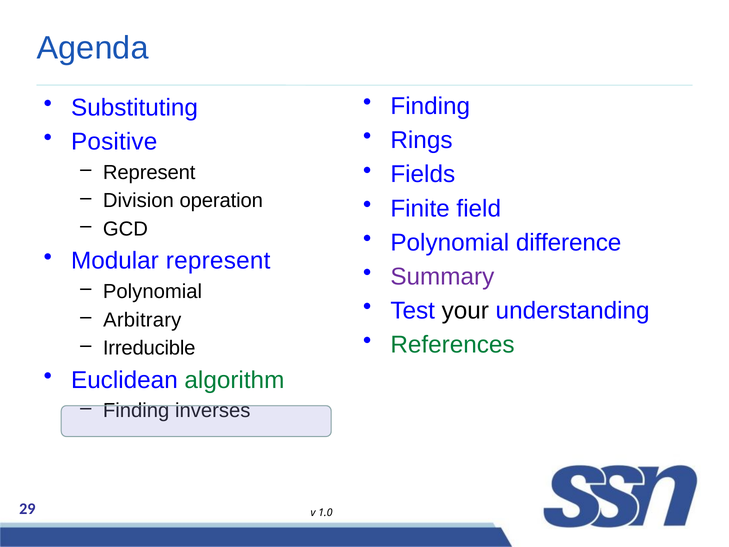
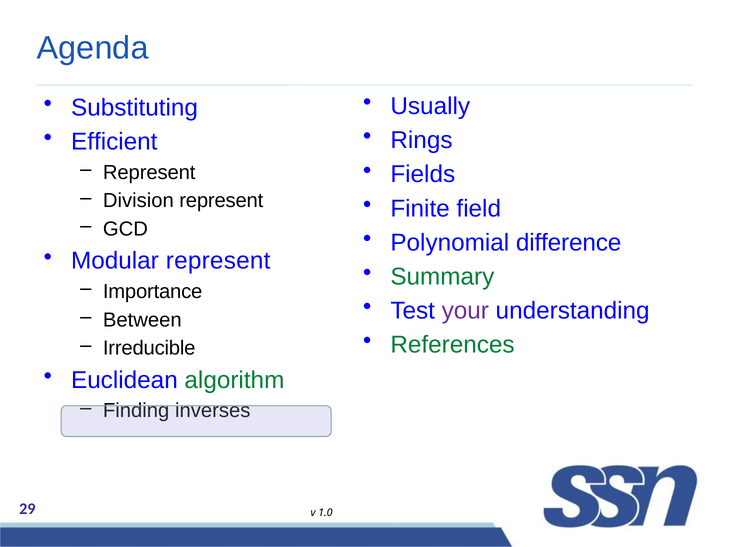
Finding: Finding -> Usually (430, 106)
Positive: Positive -> Efficient (114, 142)
Division operation: operation -> represent (221, 201)
Summary colour: purple -> green (442, 276)
Polynomial: Polynomial -> Importance (153, 291)
your colour: black -> purple (465, 310)
Arbitrary: Arbitrary -> Between (142, 320)
